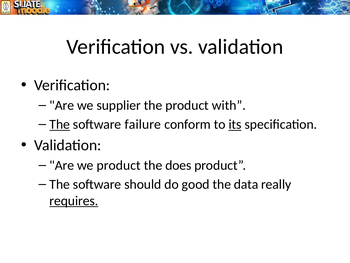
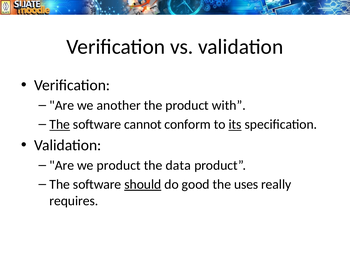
supplier: supplier -> another (119, 105)
failure: failure -> cannot (143, 124)
does: does -> data (178, 165)
should underline: none -> present (143, 184)
data: data -> uses (246, 184)
requires underline: present -> none (74, 200)
